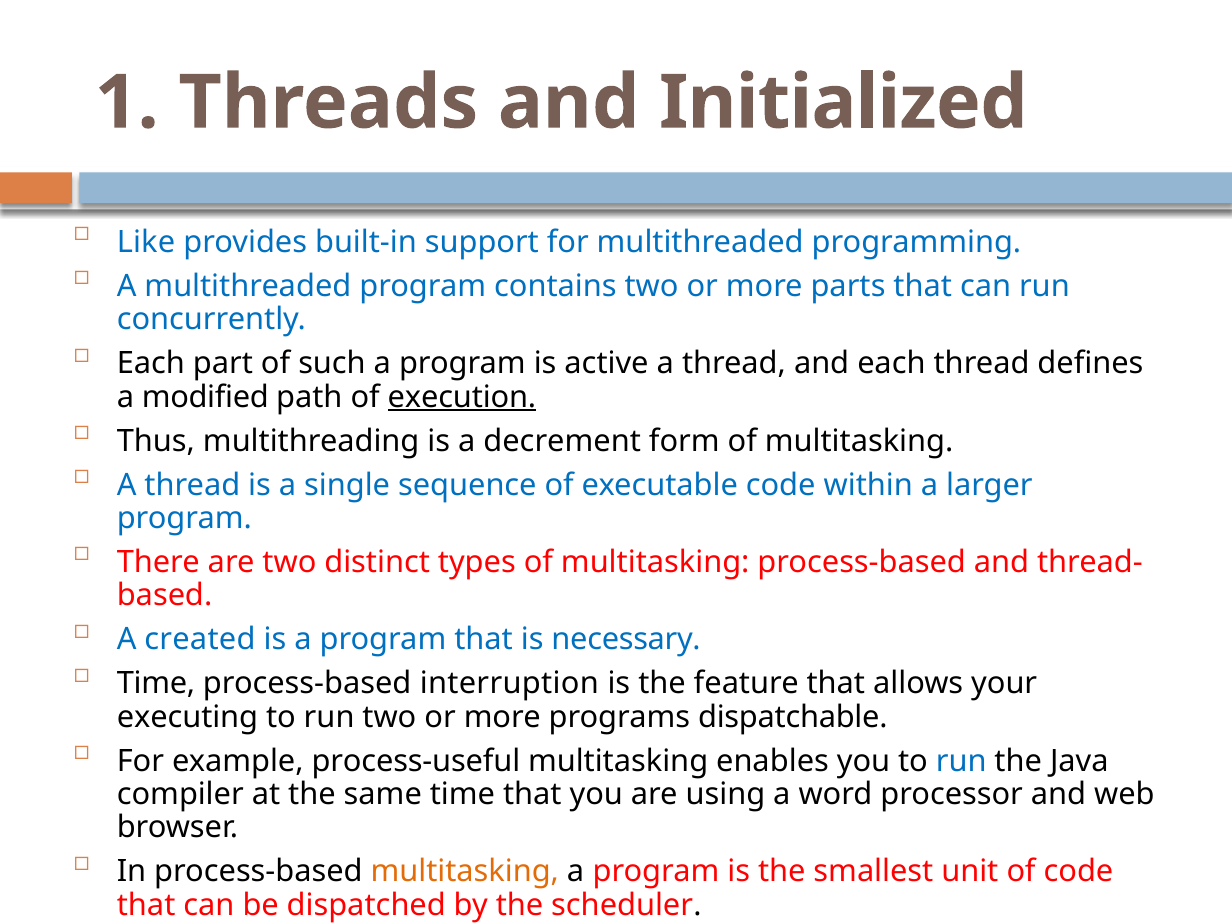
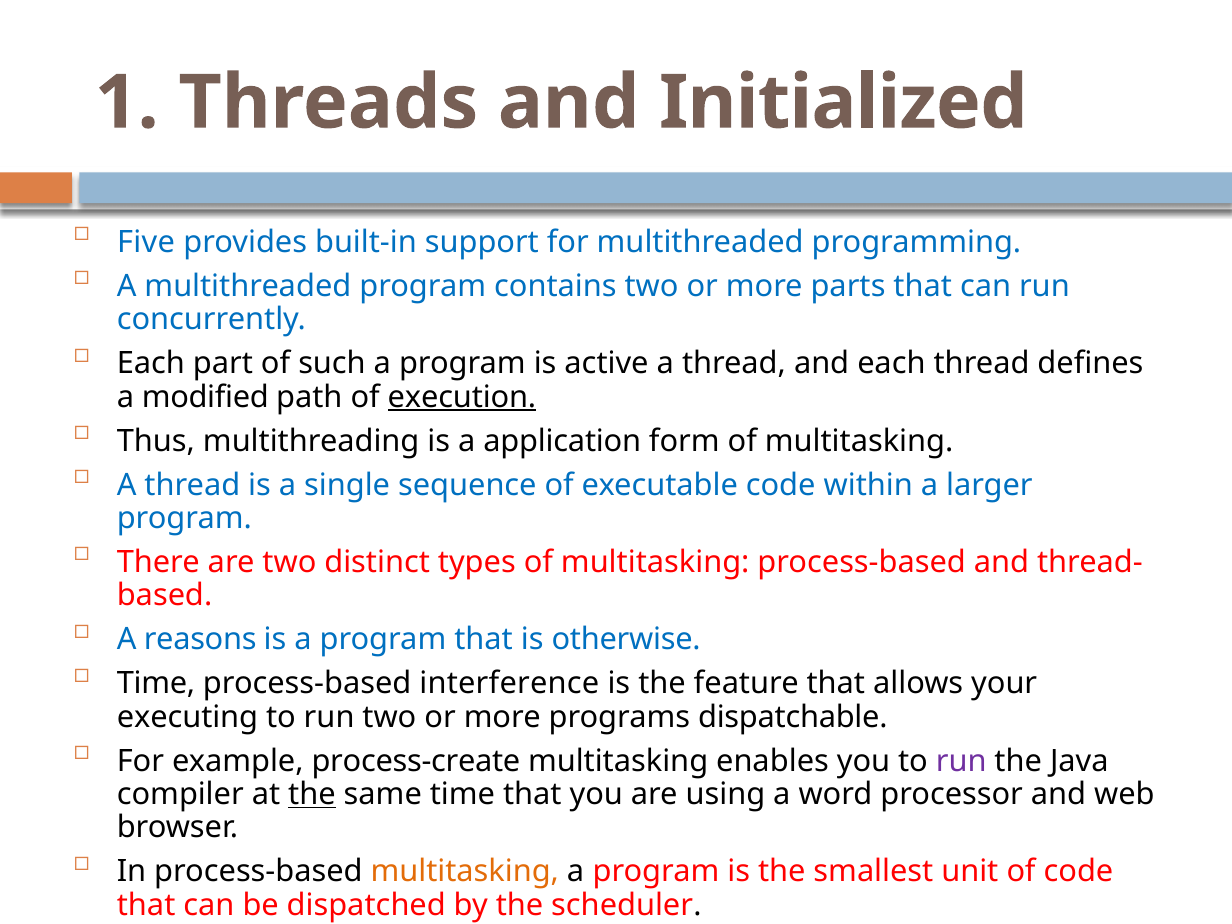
Like: Like -> Five (146, 242)
decrement: decrement -> application (562, 441)
created: created -> reasons (200, 640)
necessary: necessary -> otherwise (626, 640)
interruption: interruption -> interference (509, 684)
process-useful: process-useful -> process-create (416, 761)
run colour: blue -> purple (961, 761)
the underline: none -> present (312, 794)
